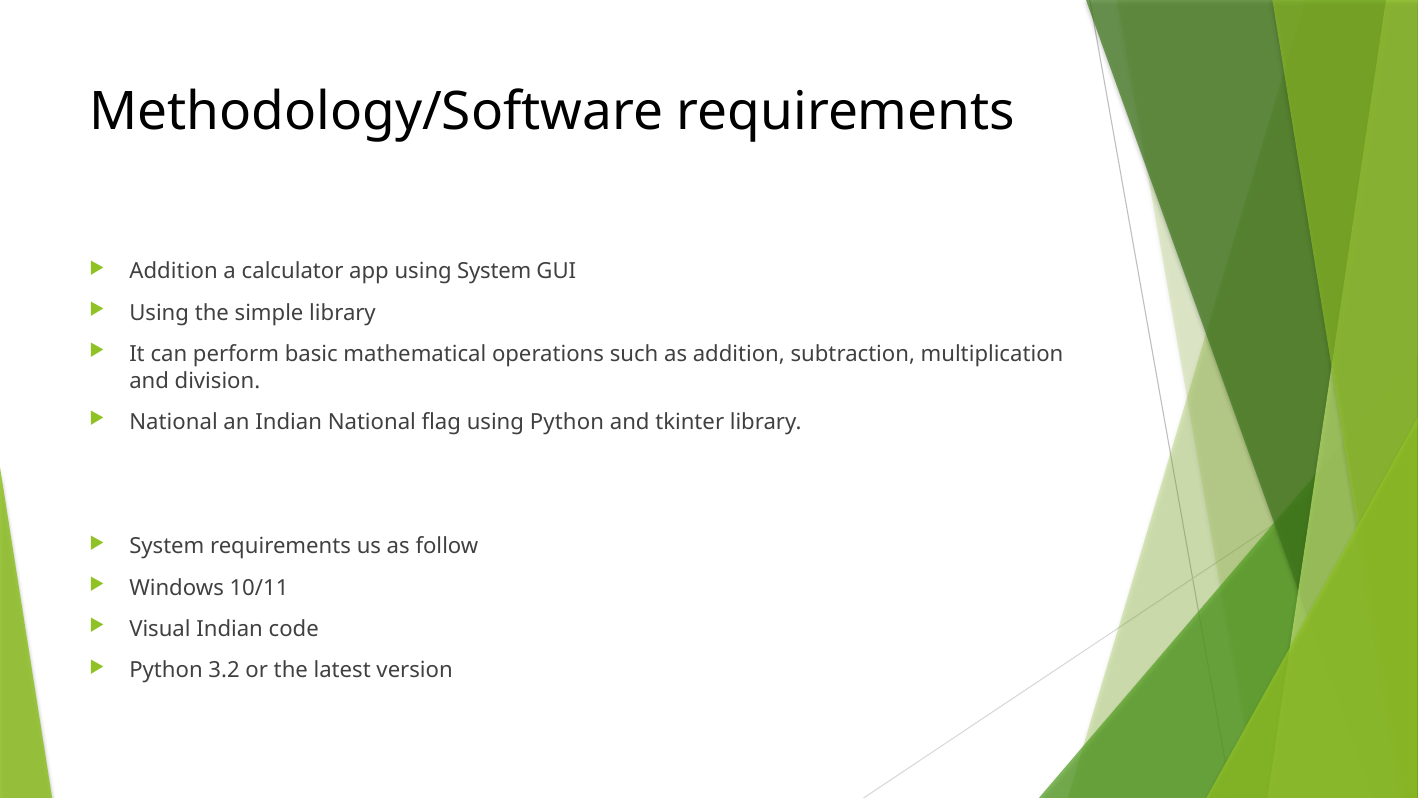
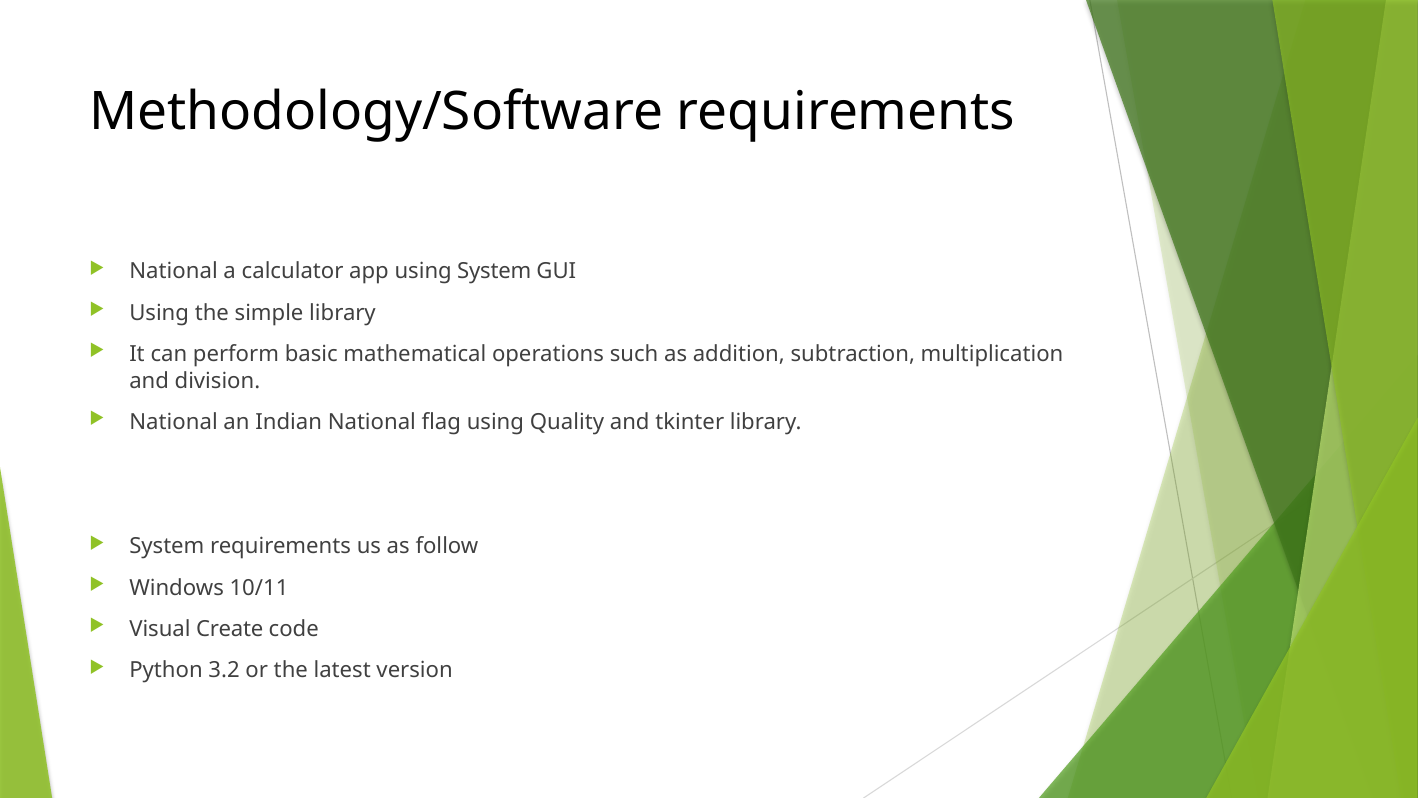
Addition: Addition -> National (174, 271)
using Python: Python -> Quality (567, 422)
Visual Indian: Indian -> Create (230, 629)
